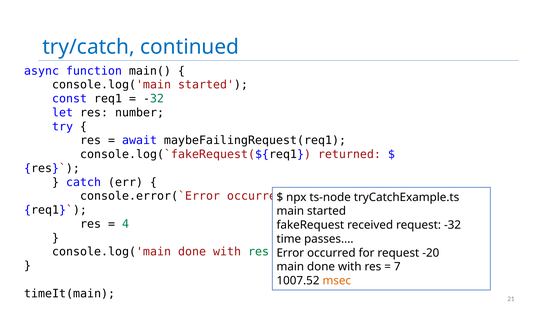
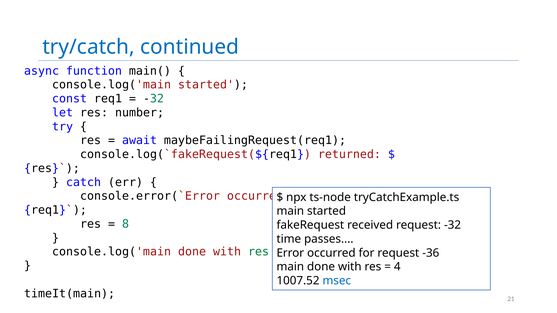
4: 4 -> 8 (126, 224)
-20: -20 -> -36 (431, 253)
7: 7 -> 4 (397, 267)
msec colour: orange -> blue (337, 281)
